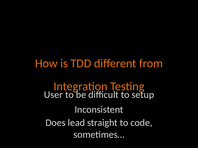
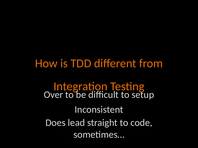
User: User -> Over (53, 95)
